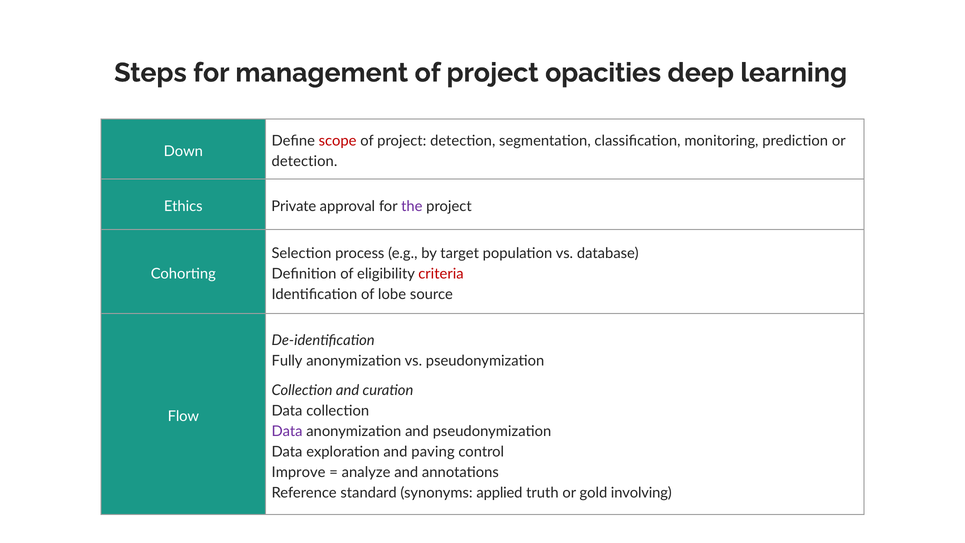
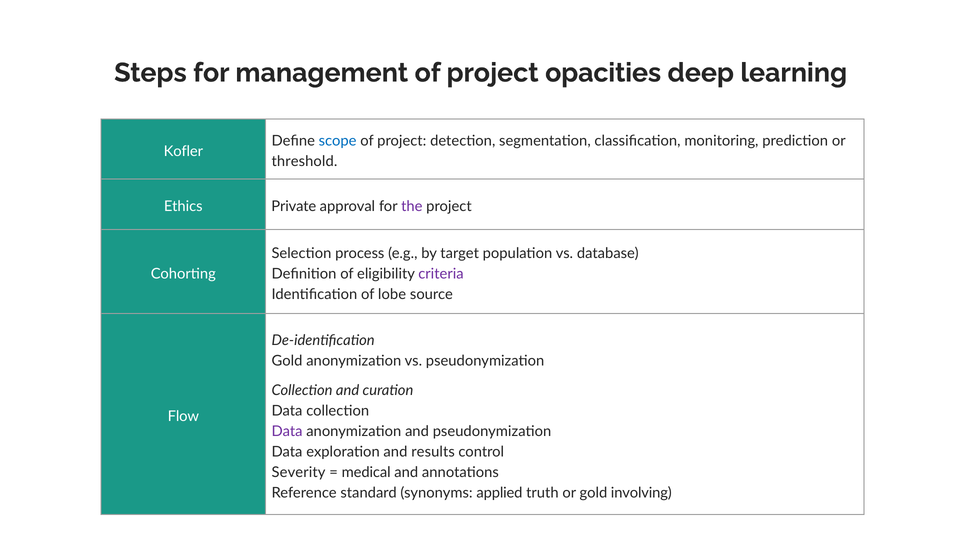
scope colour: red -> blue (338, 141)
Down: Down -> Kofler (183, 151)
detection: detection -> threshold (304, 161)
criteria colour: red -> purple (441, 274)
Fully: Fully -> Gold (287, 361)
paving: paving -> results (433, 452)
Improve: Improve -> Severity (299, 472)
analyze: analyze -> medical (366, 472)
